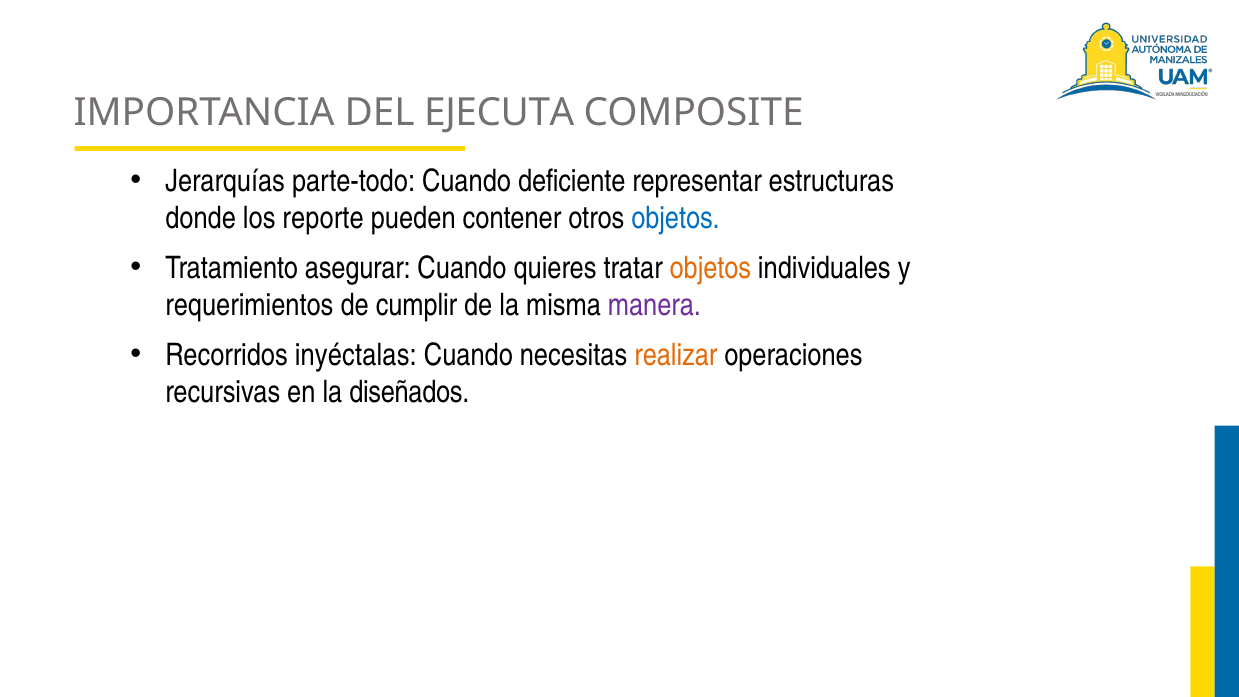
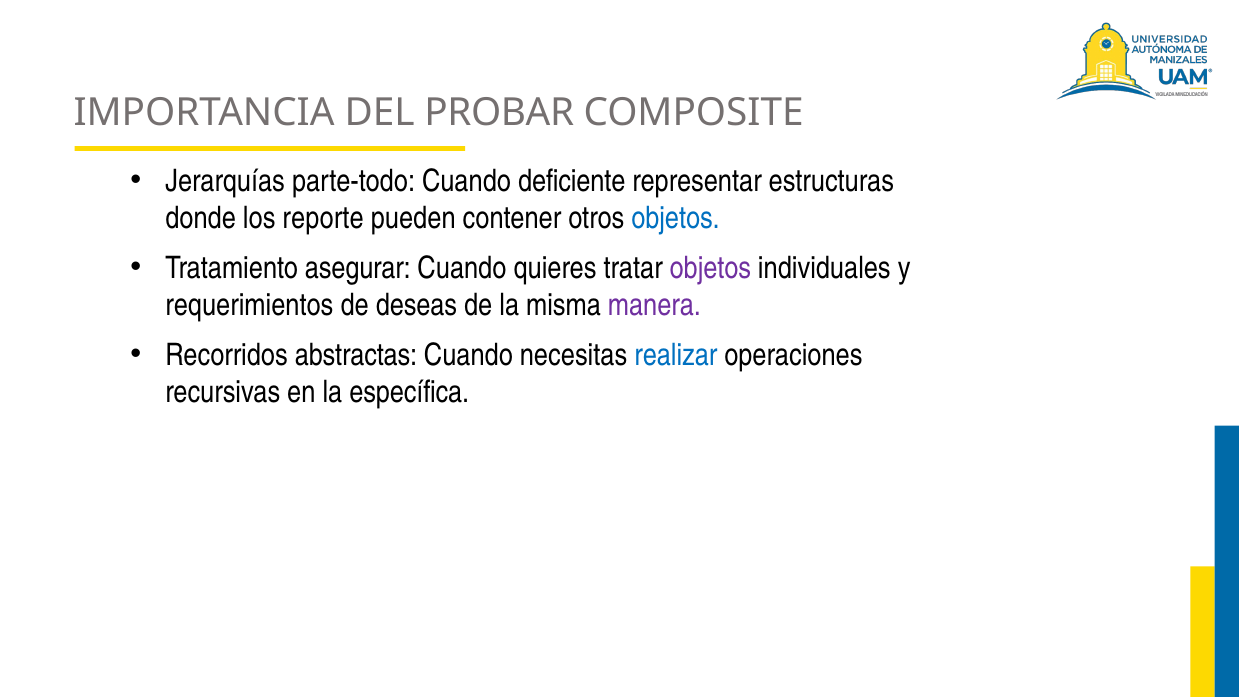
EJECUTA: EJECUTA -> PROBAR (499, 112)
objetos colour: orange -> purple (710, 268)
cumplir: cumplir -> deseas (416, 305)
inyéctalas: inyéctalas -> abstractas (356, 355)
realizar colour: orange -> blue (676, 355)
diseñados: diseñados -> específica (409, 393)
